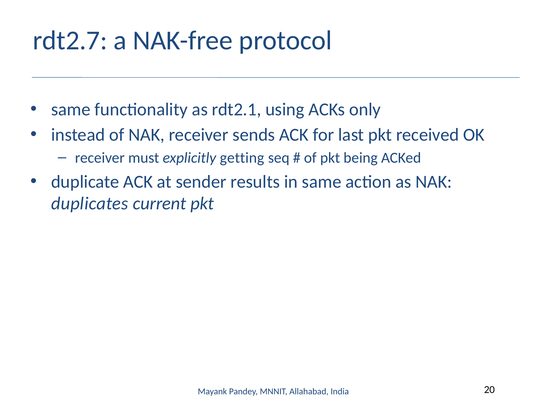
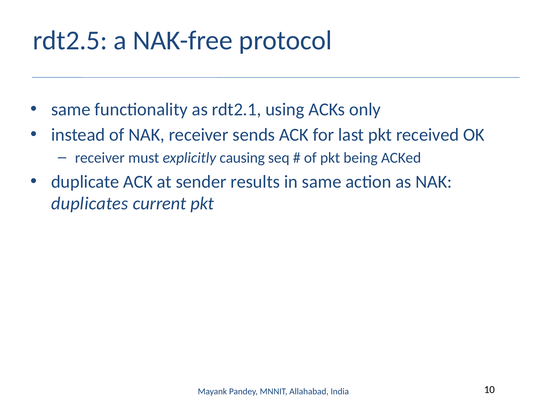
rdt2.7: rdt2.7 -> rdt2.5 (70, 41)
getting: getting -> causing (242, 158)
20: 20 -> 10 (489, 390)
